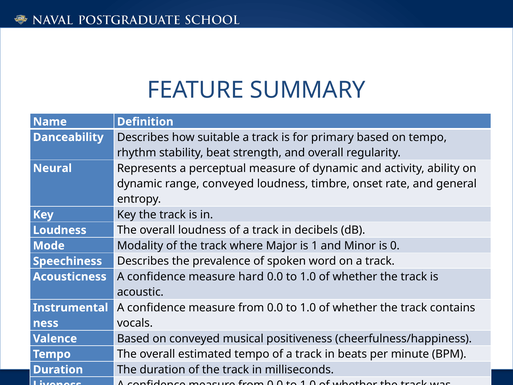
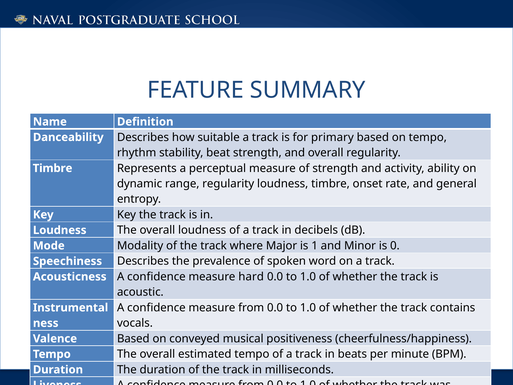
Neural: Neural -> Timbre (53, 168)
of dynamic: dynamic -> strength (335, 168)
range conveyed: conveyed -> regularity (228, 184)
